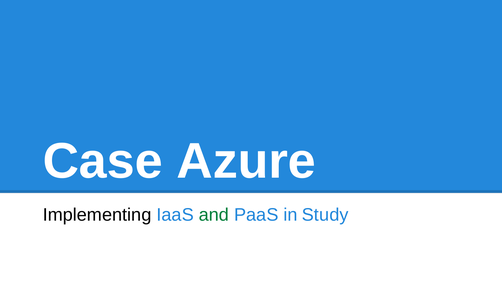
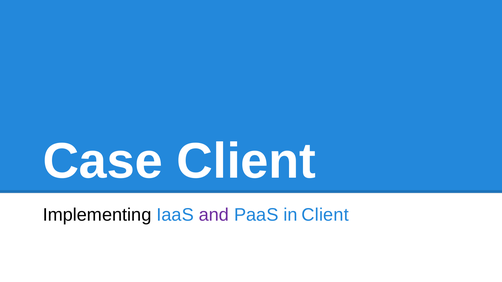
Case Azure: Azure -> Client (246, 161)
and colour: green -> purple (214, 215)
in Study: Study -> Client (325, 215)
